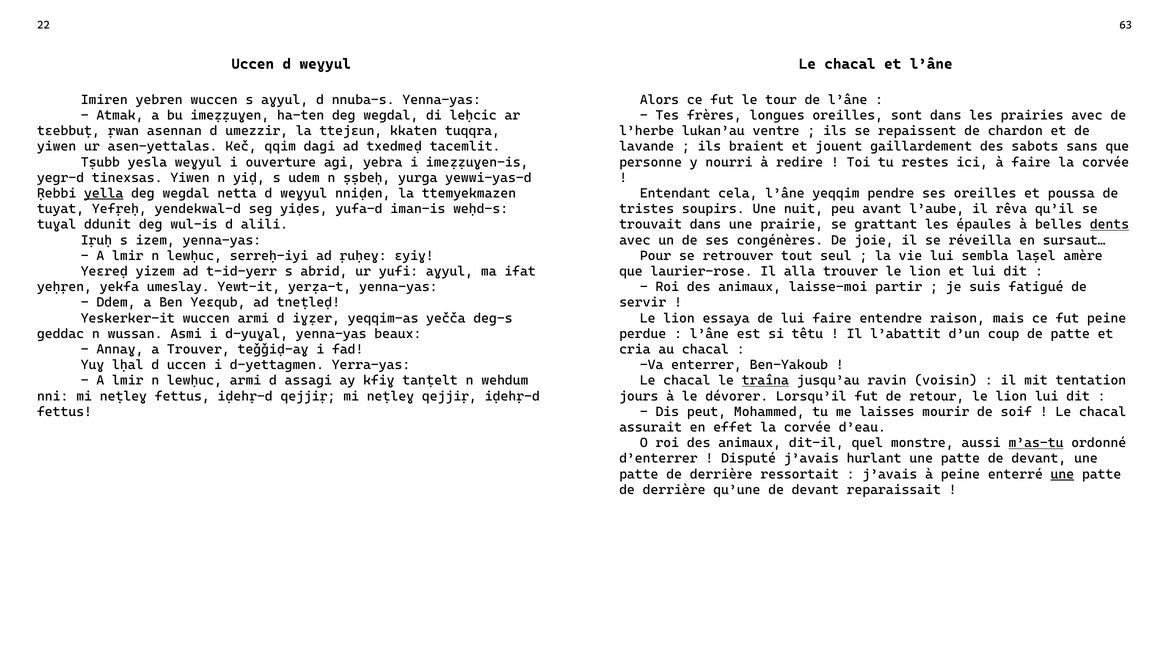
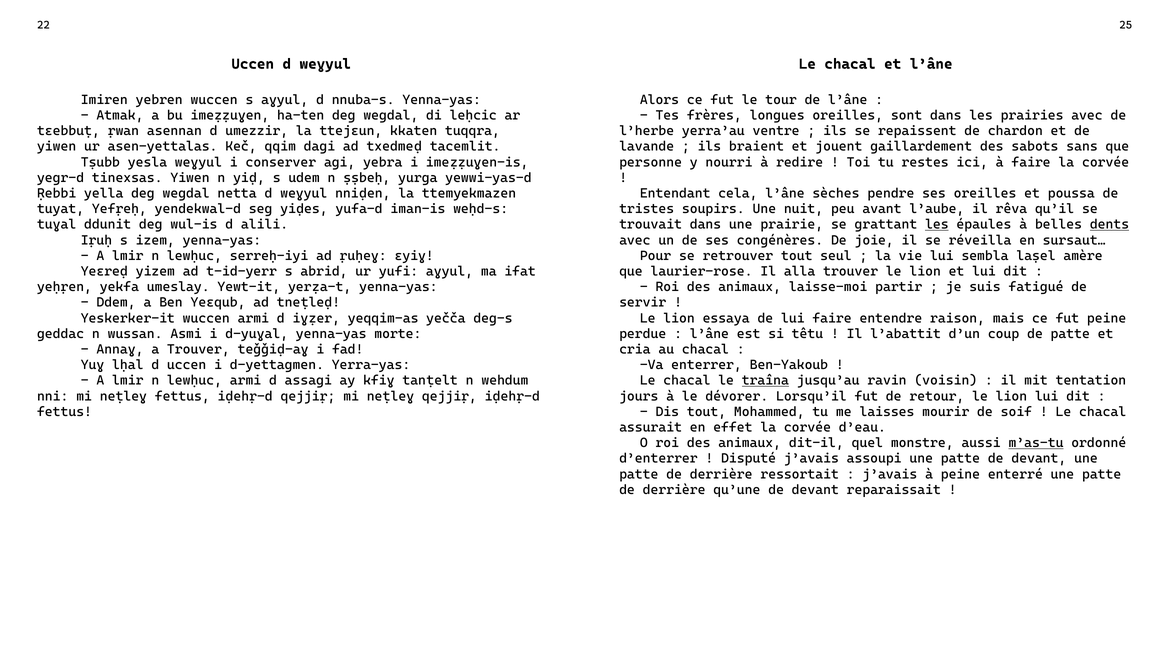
63: 63 -> 25 (1126, 25)
lukan’au: lukan’au -> yerra’au (713, 131)
ouverture: ouverture -> conserver (281, 162)
yella underline: present -> none (104, 193)
yeqqim: yeqqim -> sèches (836, 193)
les underline: none -> present (937, 225)
beaux: beaux -> morte (398, 334)
Dis peut: peut -> tout (707, 412)
hurlant: hurlant -> assoupi (874, 458)
une underline: present -> none (1062, 474)
